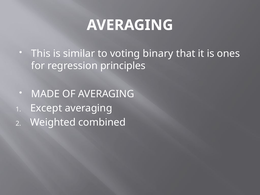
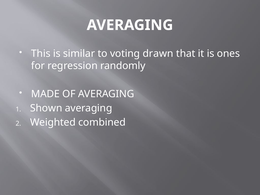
binary: binary -> drawn (158, 54)
principles: principles -> randomly (123, 66)
Except: Except -> Shown (46, 108)
